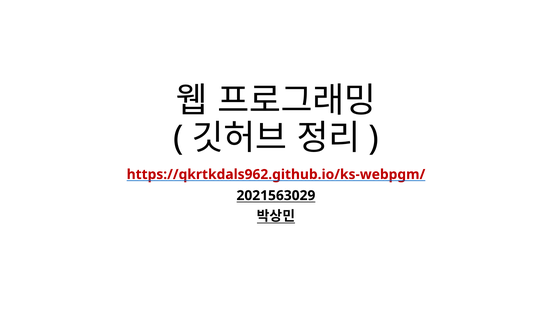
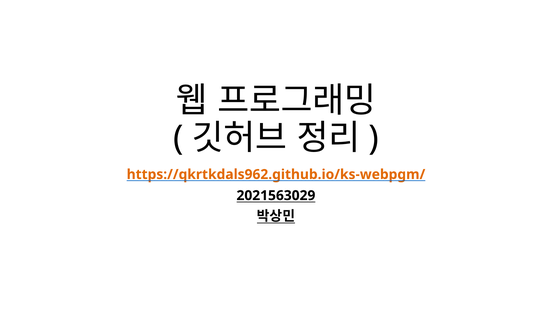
https://qkrtkdals962.github.io/ks-webpgm/ colour: red -> orange (276, 174)
